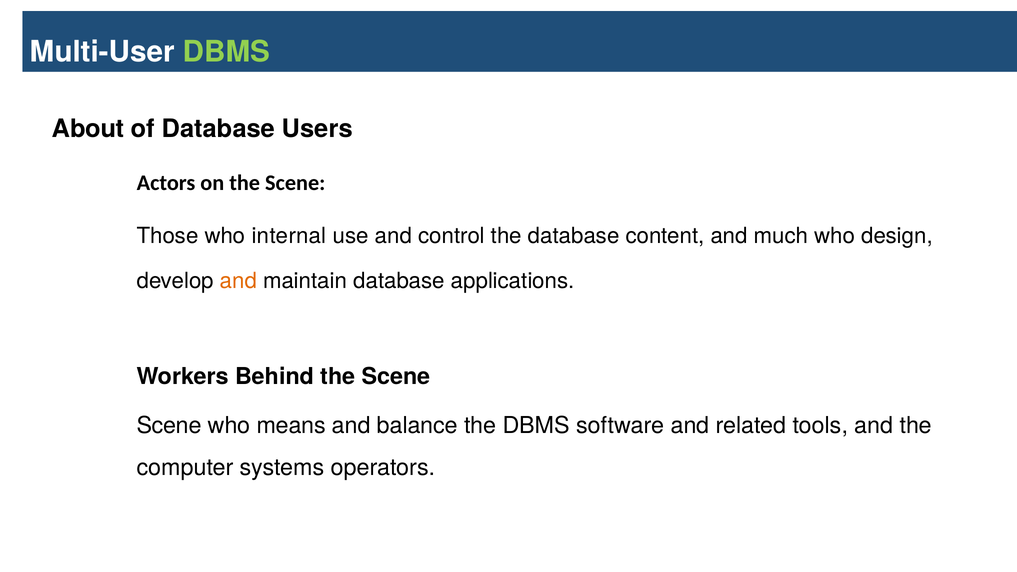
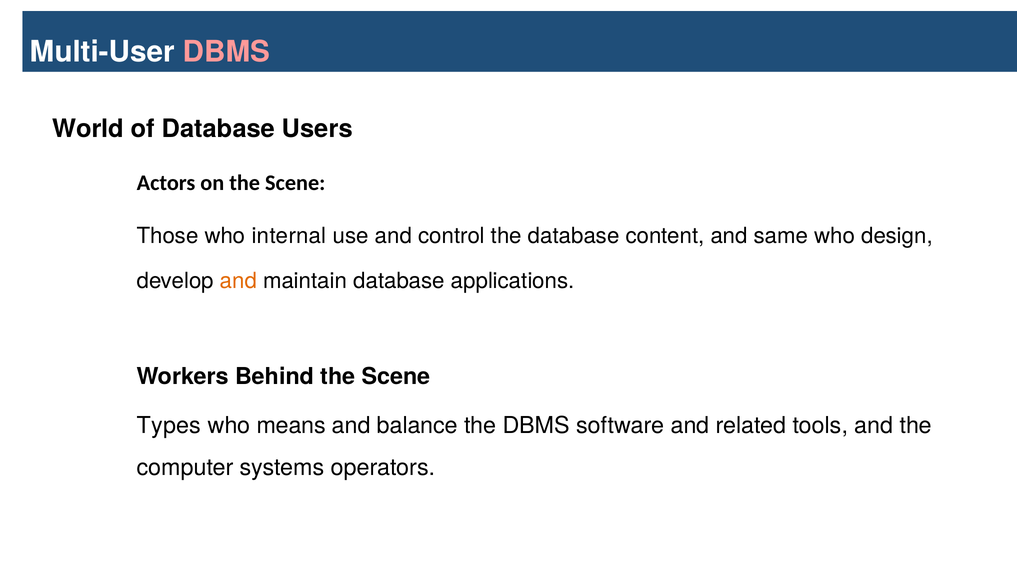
DBMS colour: light green -> pink (226, 52)
About: About -> World (88, 129)
much: much -> same (781, 236)
Scene: Scene -> Types (169, 426)
